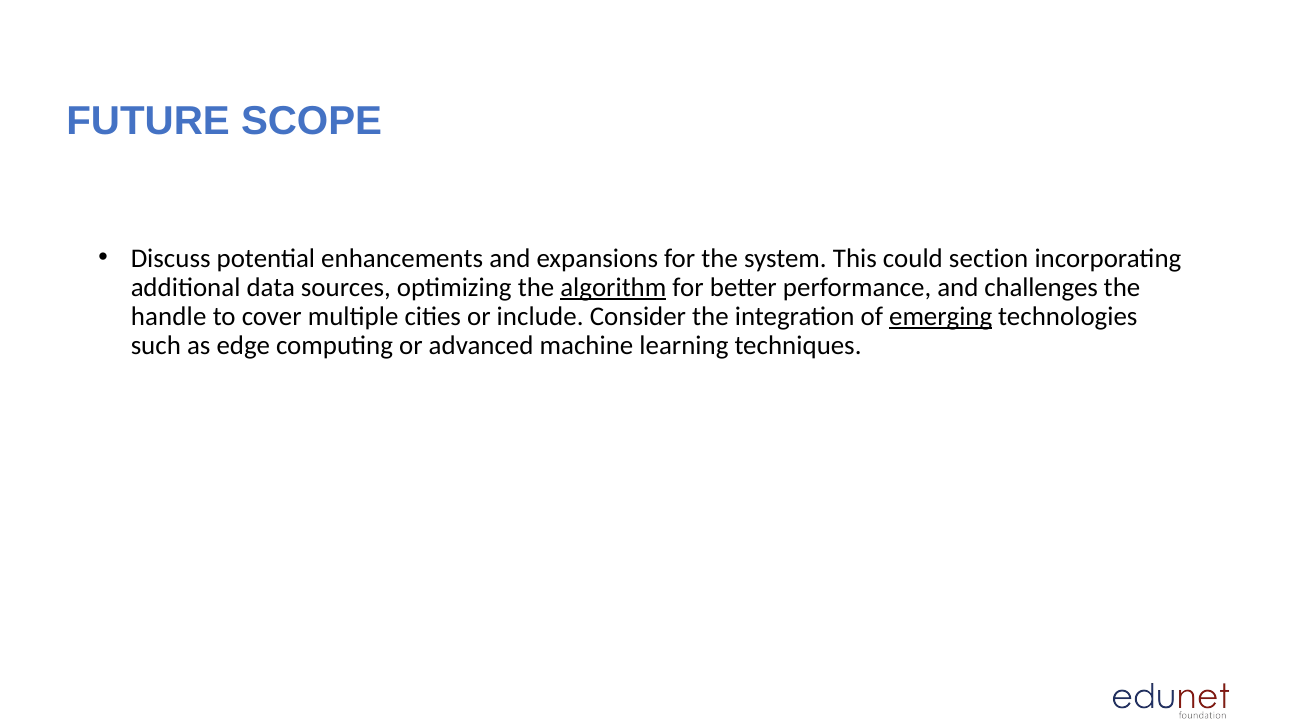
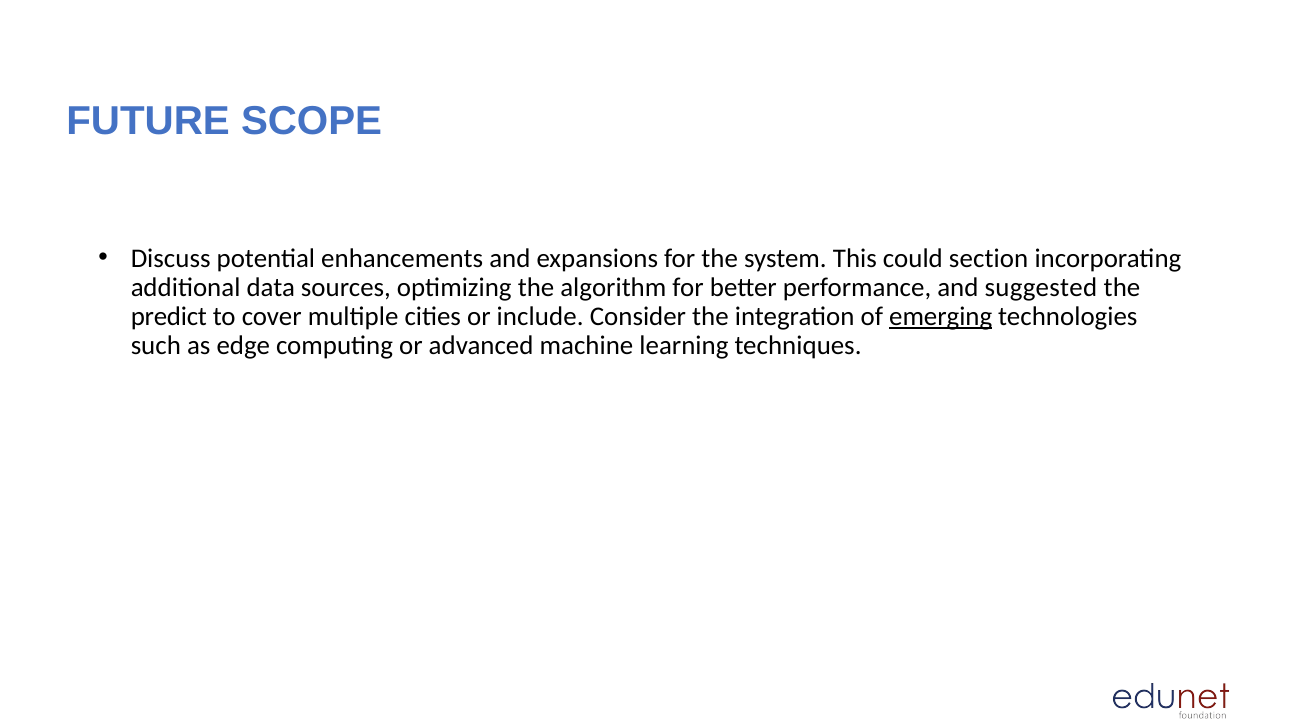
algorithm underline: present -> none (613, 287)
challenges: challenges -> suggested (1041, 287)
handle: handle -> predict (169, 316)
